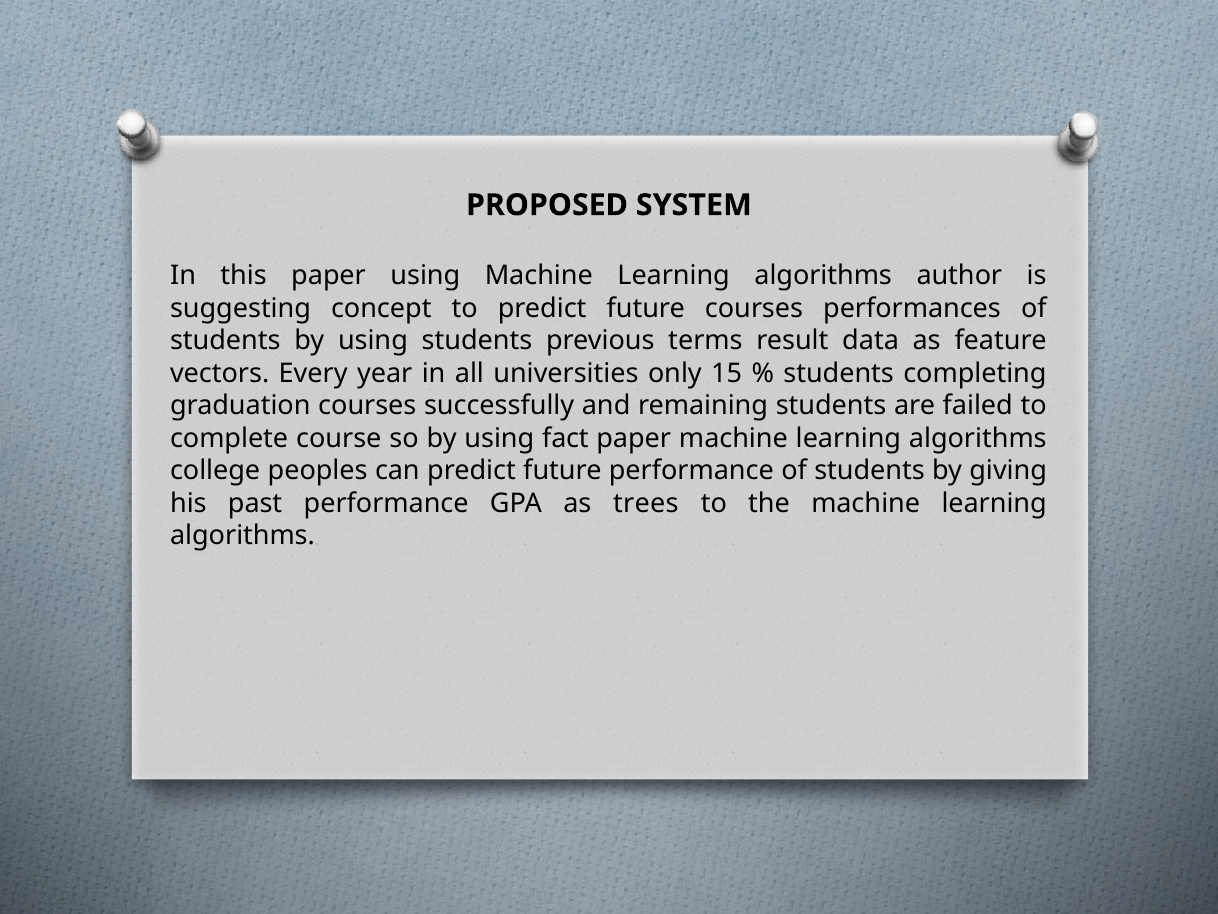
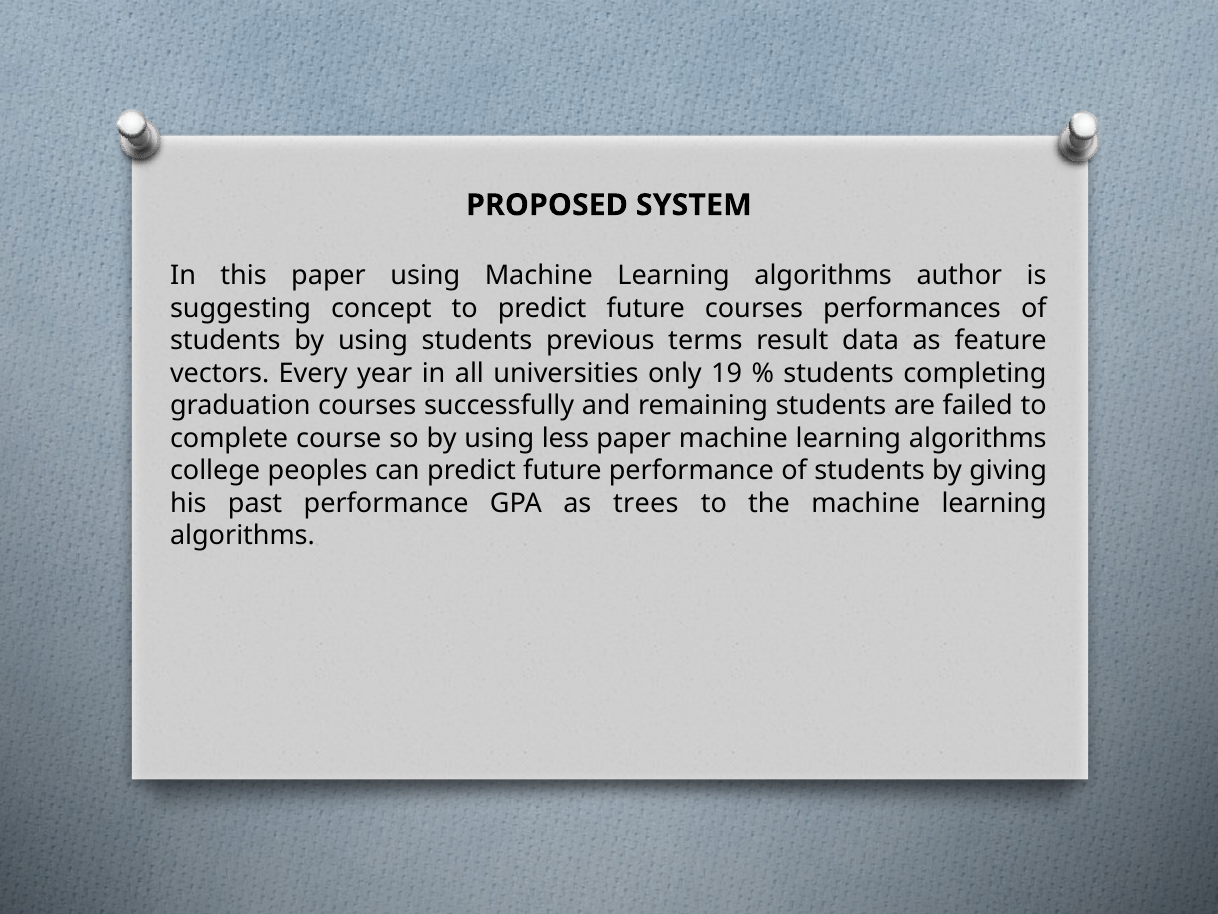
15: 15 -> 19 (727, 373)
fact: fact -> less (565, 438)
